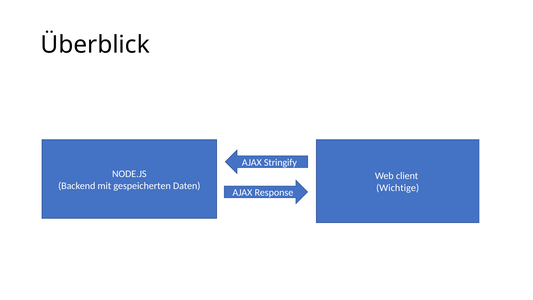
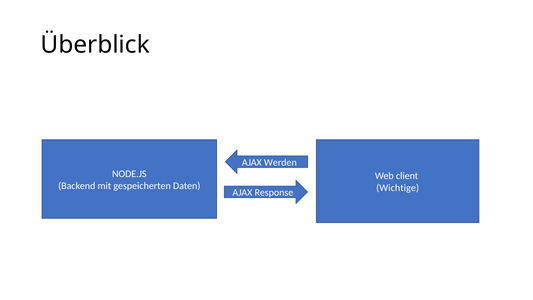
Stringify: Stringify -> Werden (280, 162)
